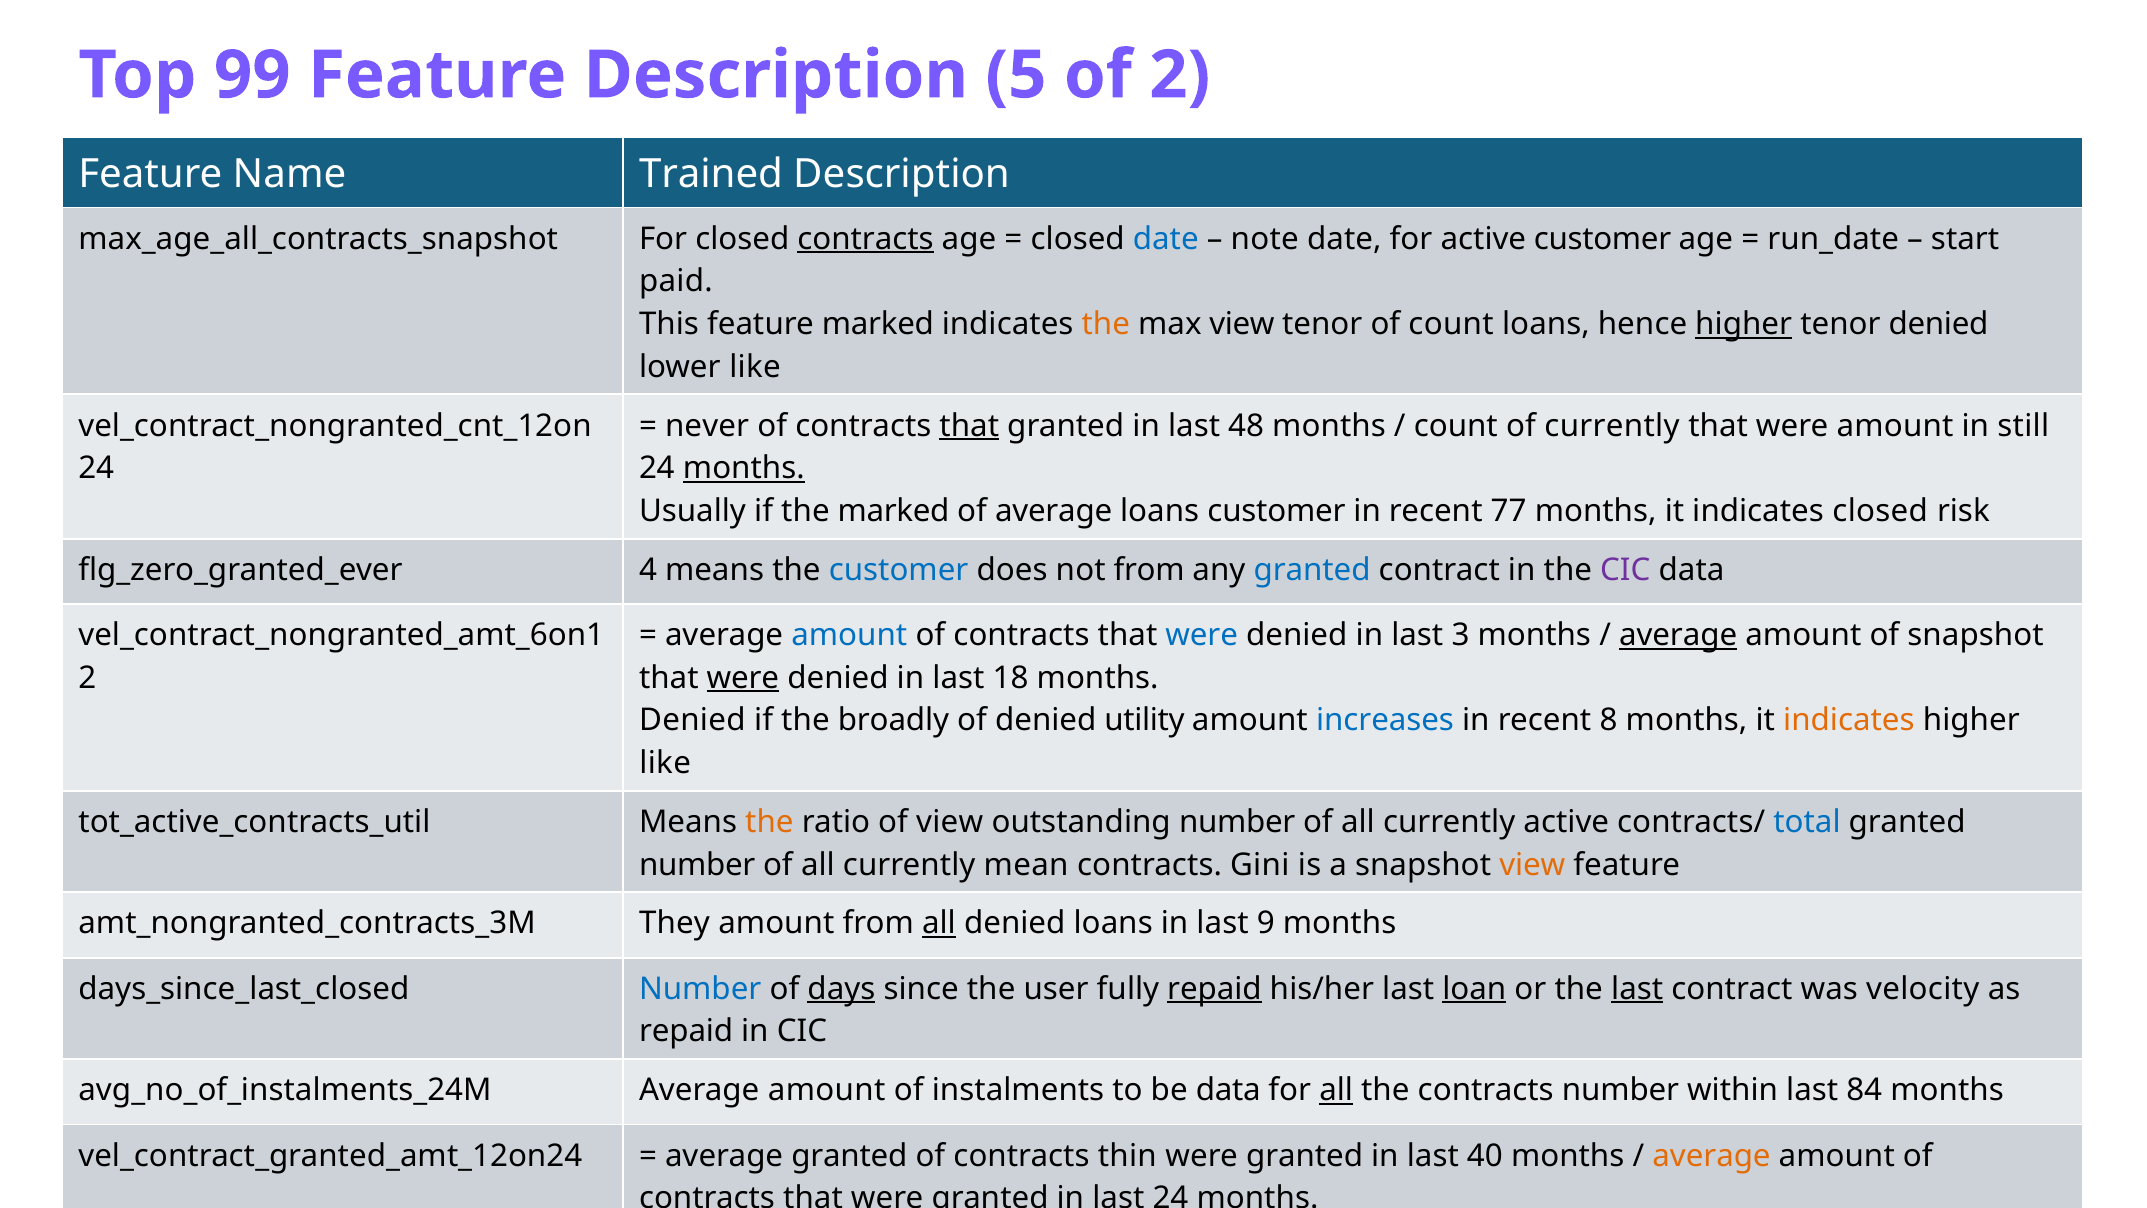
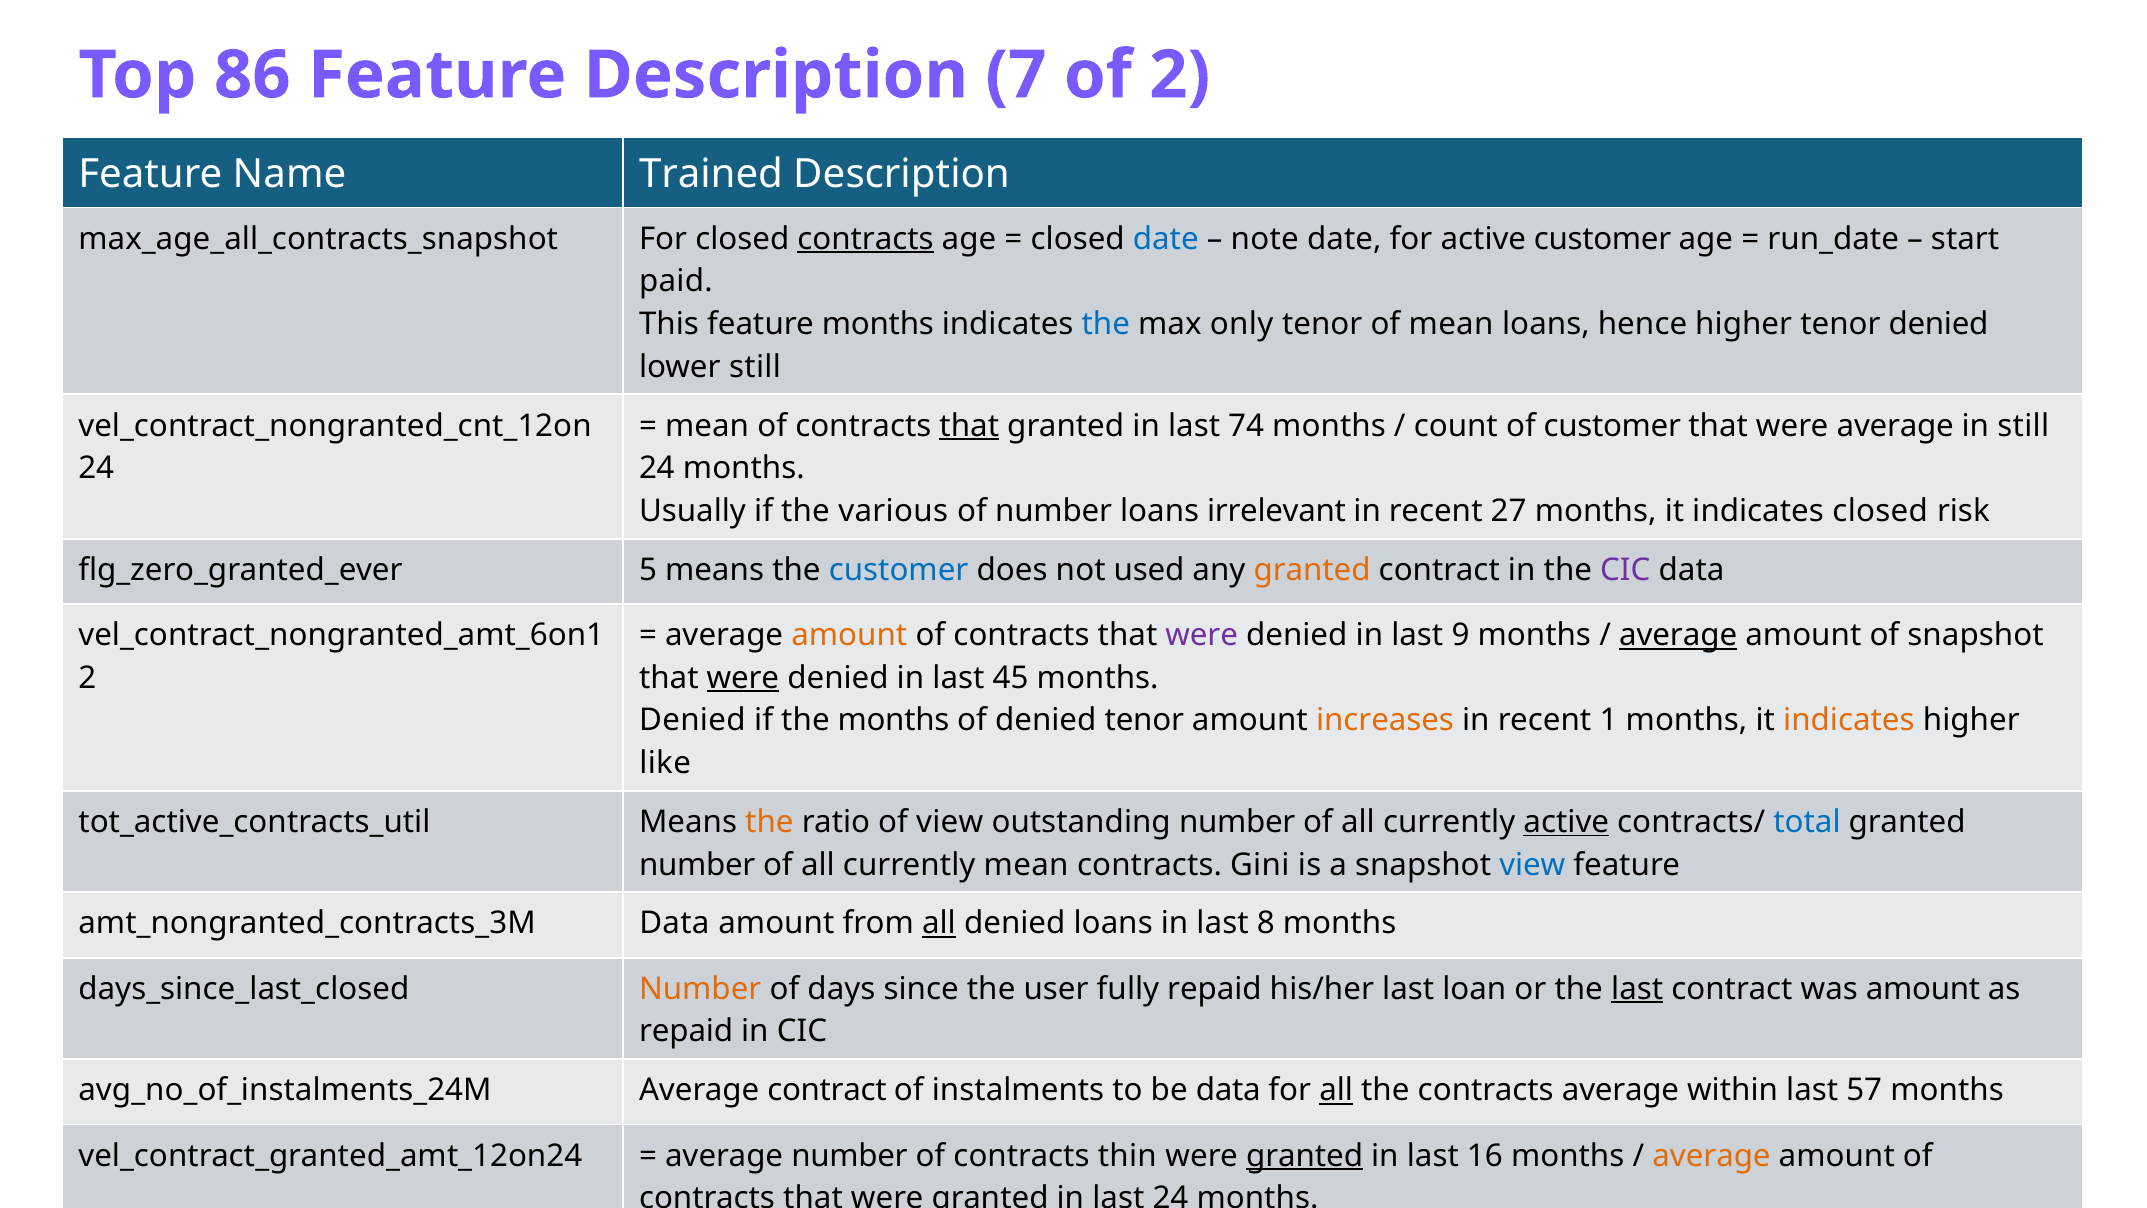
99: 99 -> 86 (252, 75)
5: 5 -> 7 (1016, 75)
feature marked: marked -> months (878, 324)
the colour: orange -> blue (1106, 324)
max view: view -> only (1242, 324)
of count: count -> mean (1451, 324)
higher underline: present -> none (1744, 324)
lower like: like -> still (755, 367)
never: never -> mean (707, 426)
48: 48 -> 74 (1246, 426)
of currently: currently -> customer (1612, 426)
were amount: amount -> average (1895, 426)
months underline: present -> none (744, 468)
the marked: marked -> various (893, 511)
of average: average -> number (1054, 511)
loans customer: customer -> irrelevant (1277, 511)
77: 77 -> 27 (1509, 511)
4: 4 -> 5 (648, 570)
not from: from -> used (1149, 570)
granted colour: blue -> orange (1312, 570)
amount colour: blue -> orange (849, 635)
were colour: blue -> purple (1202, 635)
3: 3 -> 9 (1460, 635)
18: 18 -> 45 (1011, 678)
the broadly: broadly -> months (893, 720)
denied utility: utility -> tenor (1144, 720)
increases colour: blue -> orange (1385, 720)
8: 8 -> 1 (1608, 720)
active underline: none -> present (1566, 822)
view colour: orange -> blue (1532, 865)
They: They -> Data (674, 923)
9: 9 -> 8 (1266, 923)
Number colour: blue -> orange (700, 989)
days underline: present -> none (841, 989)
repaid underline: present -> none (1214, 989)
loan underline: present -> none (1474, 989)
was velocity: velocity -> amount (1923, 989)
amount: amount -> contract (827, 1090)
contracts number: number -> average (1621, 1090)
84: 84 -> 57 (1864, 1090)
average granted: granted -> number (849, 1155)
granted underline: none -> present (1305, 1155)
40: 40 -> 16 (1485, 1155)
